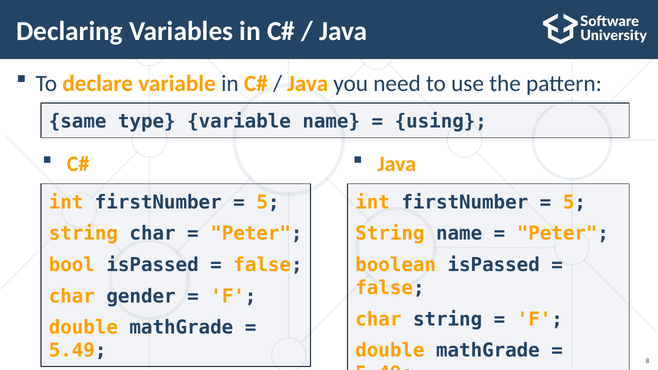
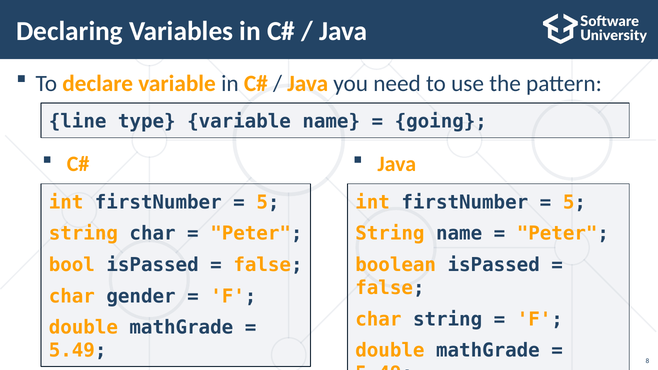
same: same -> line (78, 122)
using: using -> going (441, 122)
